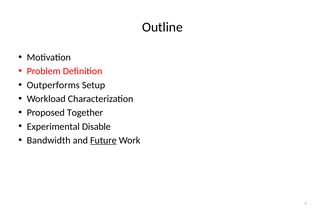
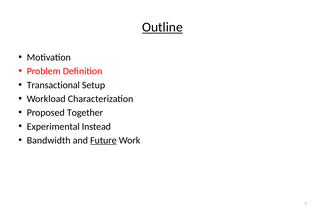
Outline underline: none -> present (162, 27)
Outperforms: Outperforms -> Transactional (53, 85)
Disable: Disable -> Instead (96, 127)
